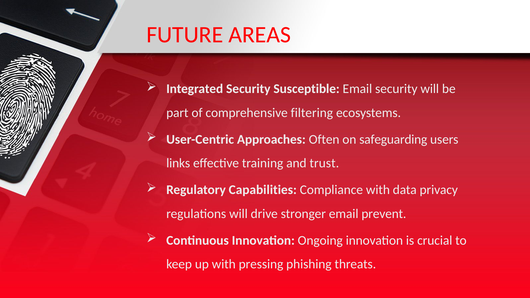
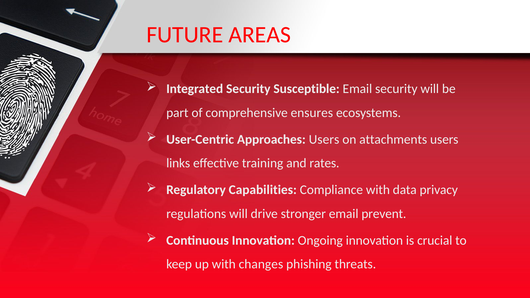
filtering: filtering -> ensures (312, 113)
Approaches Often: Often -> Users (324, 139)
safeguarding: safeguarding -> attachments (393, 139)
trust: trust -> rates (324, 163)
pressing: pressing -> changes (261, 264)
